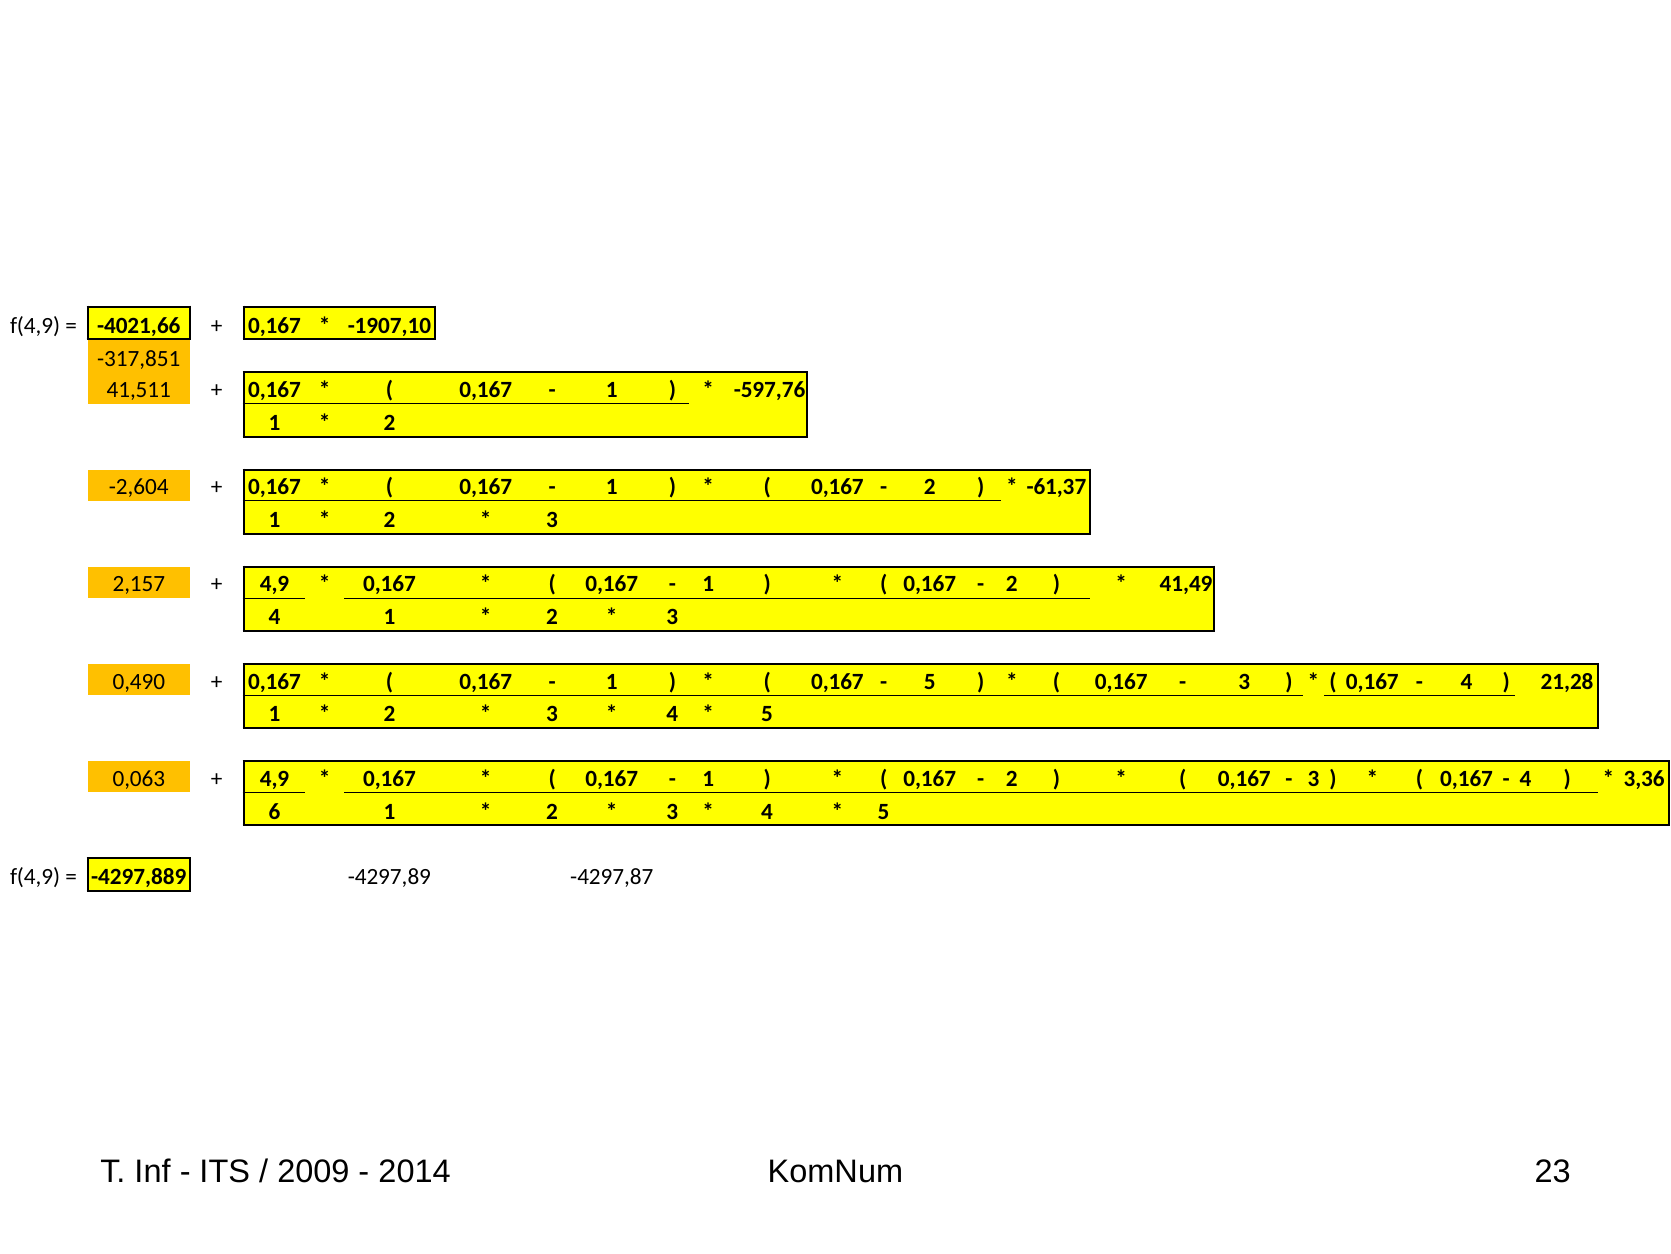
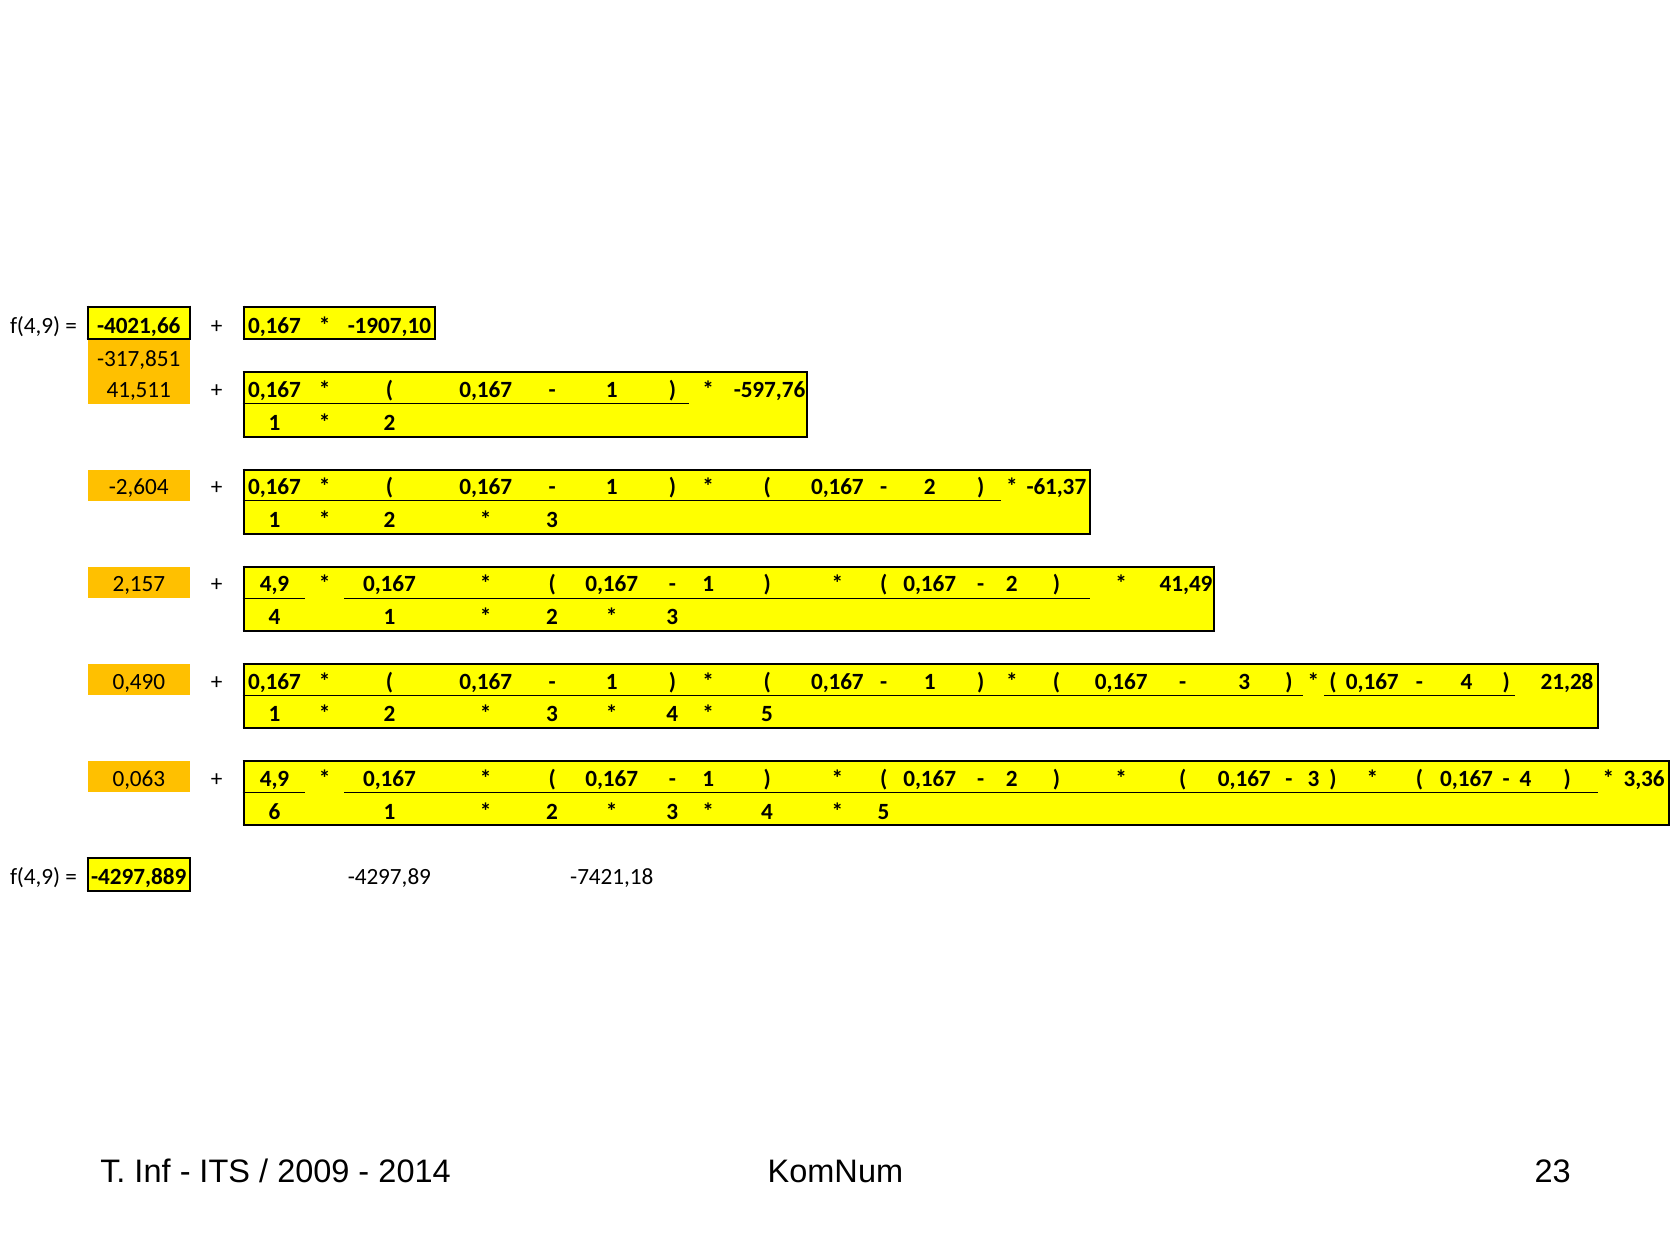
5: 5 -> 1 (930, 681)
-4297,87: -4297,87 -> -7421,18 (612, 877)
